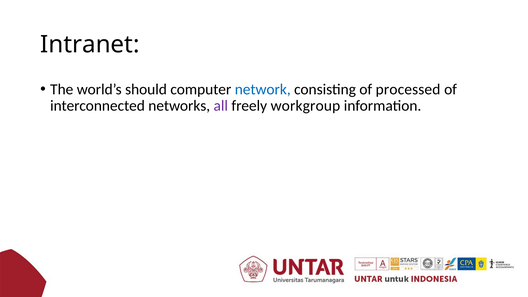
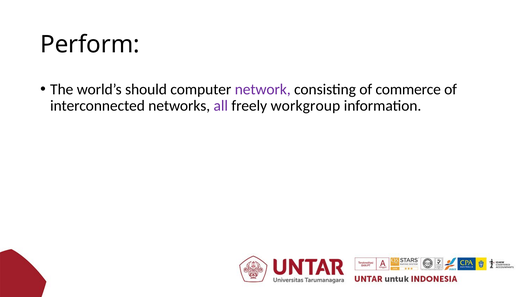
Intranet: Intranet -> Perform (90, 44)
network colour: blue -> purple (263, 89)
processed: processed -> commerce (408, 89)
